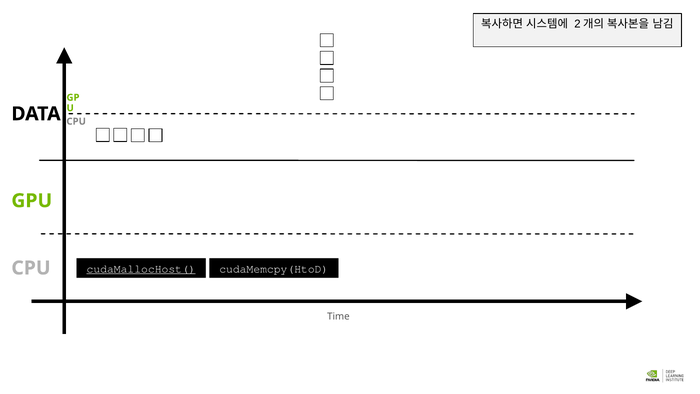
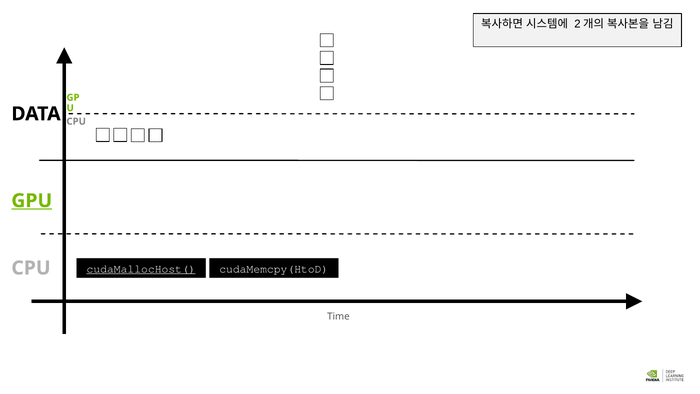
GPU underline: none -> present (32, 201)
